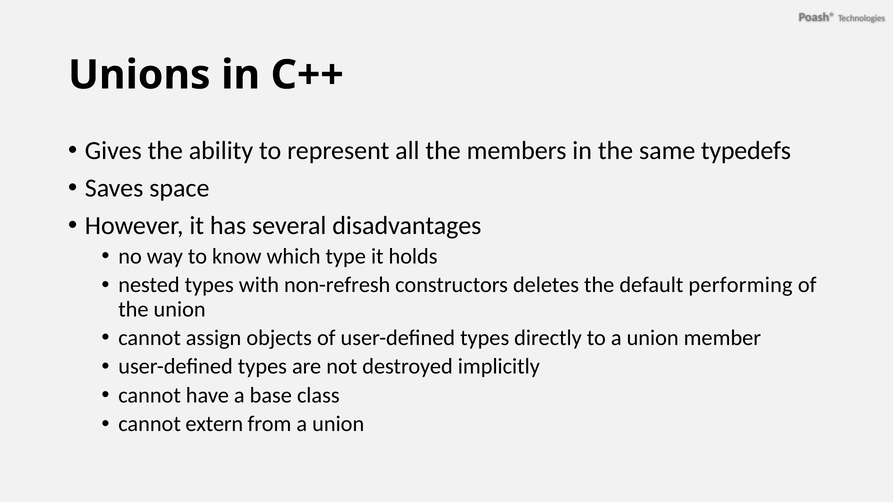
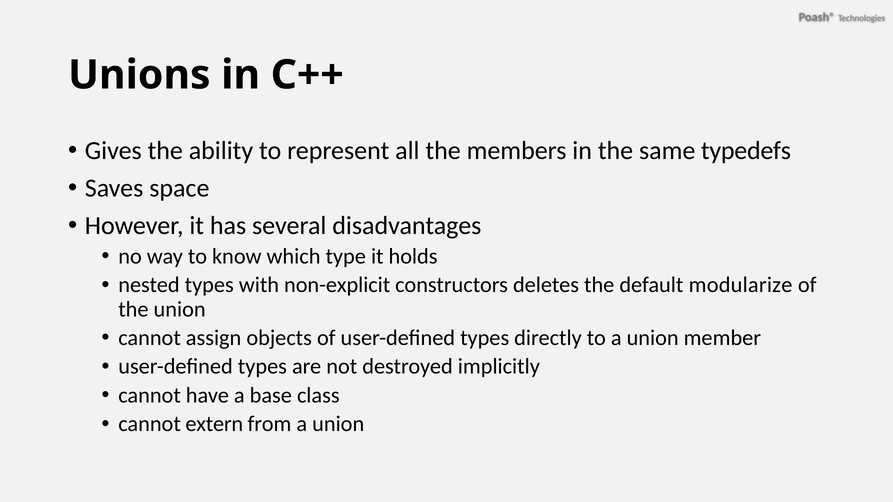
non-refresh: non-refresh -> non-explicit (337, 285)
performing: performing -> modularize (741, 285)
